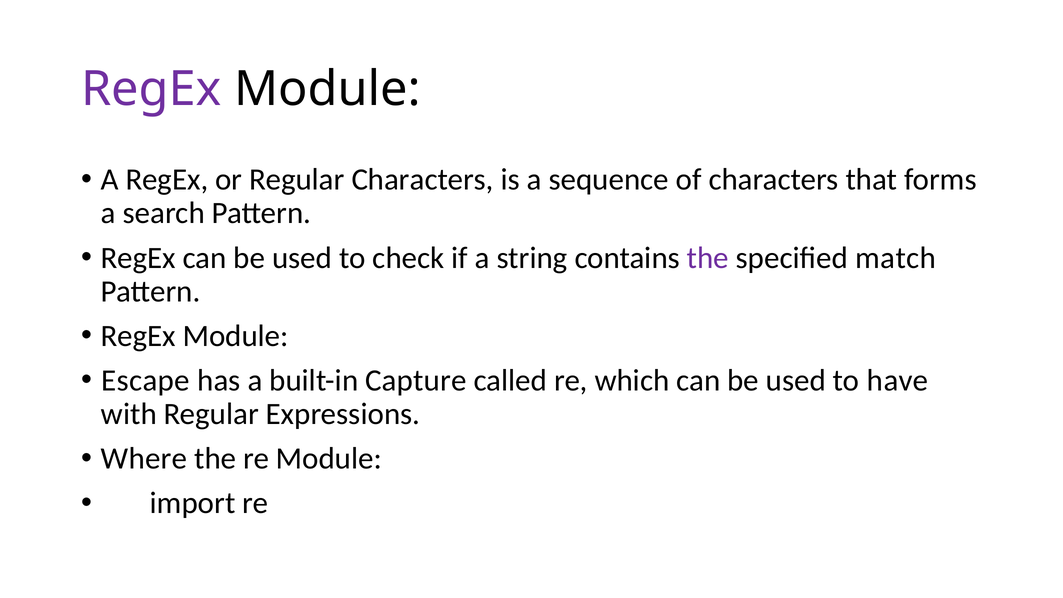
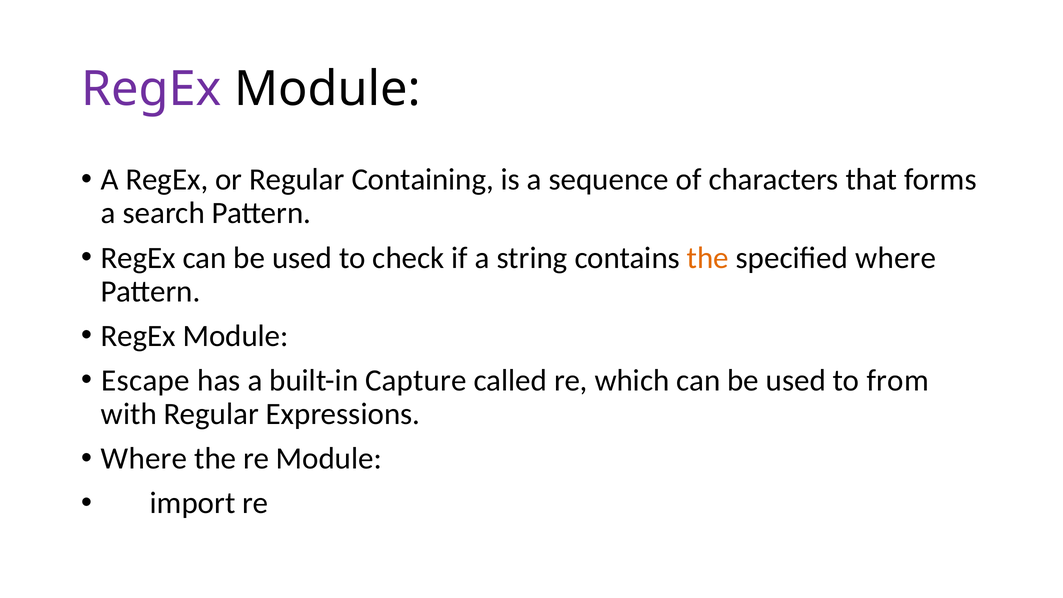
Regular Characters: Characters -> Containing (423, 180)
the colour: purple -> orange (708, 258)
specified match: match -> where (896, 258)
have: have -> from (898, 380)
